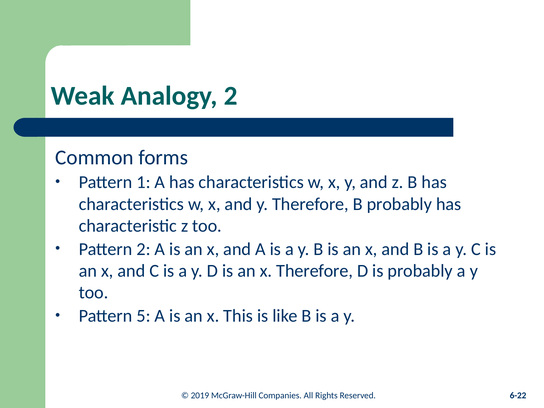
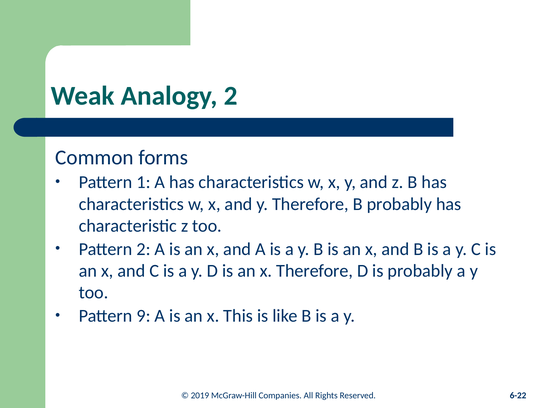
5: 5 -> 9 (144, 316)
